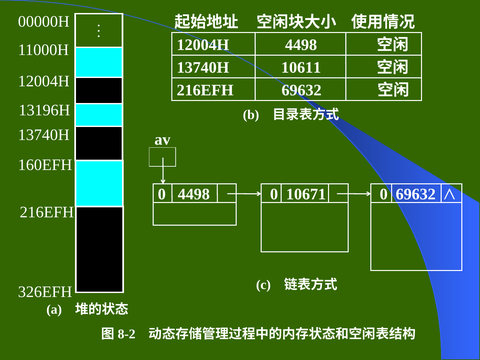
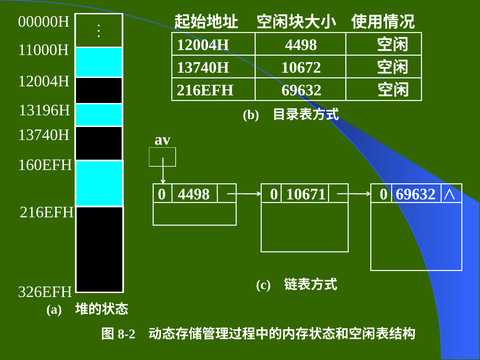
10611: 10611 -> 10672 (301, 68)
